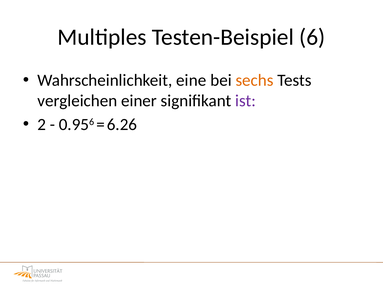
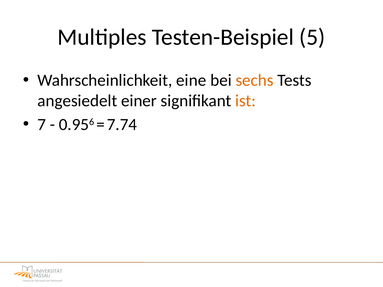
6: 6 -> 5 (312, 37)
vergleichen: vergleichen -> angesiedelt (77, 101)
ist colour: purple -> orange (245, 101)
2: 2 -> 7 (42, 125)
6.26: 6.26 -> 7.74 (122, 125)
